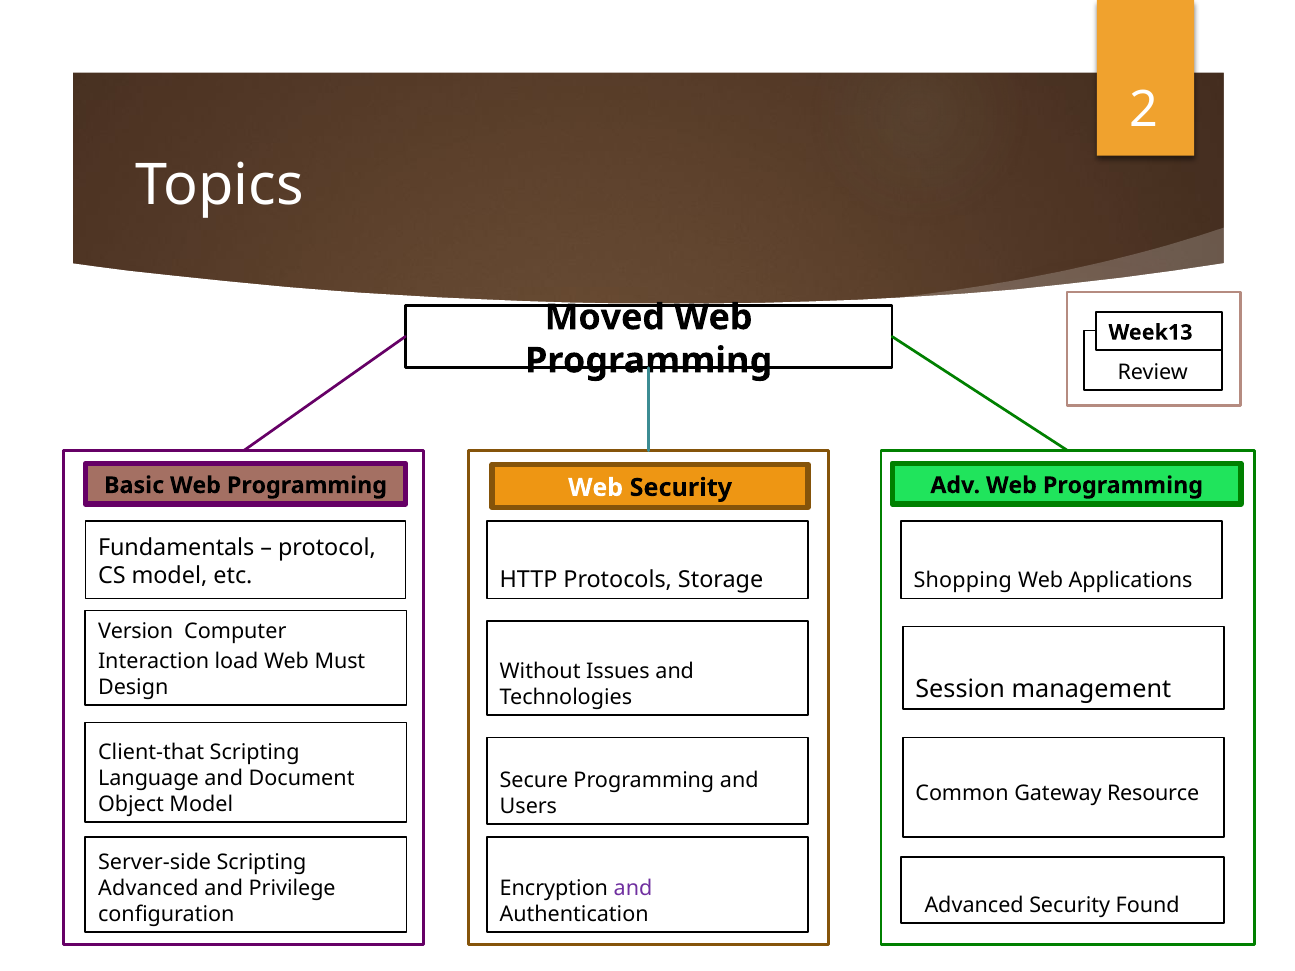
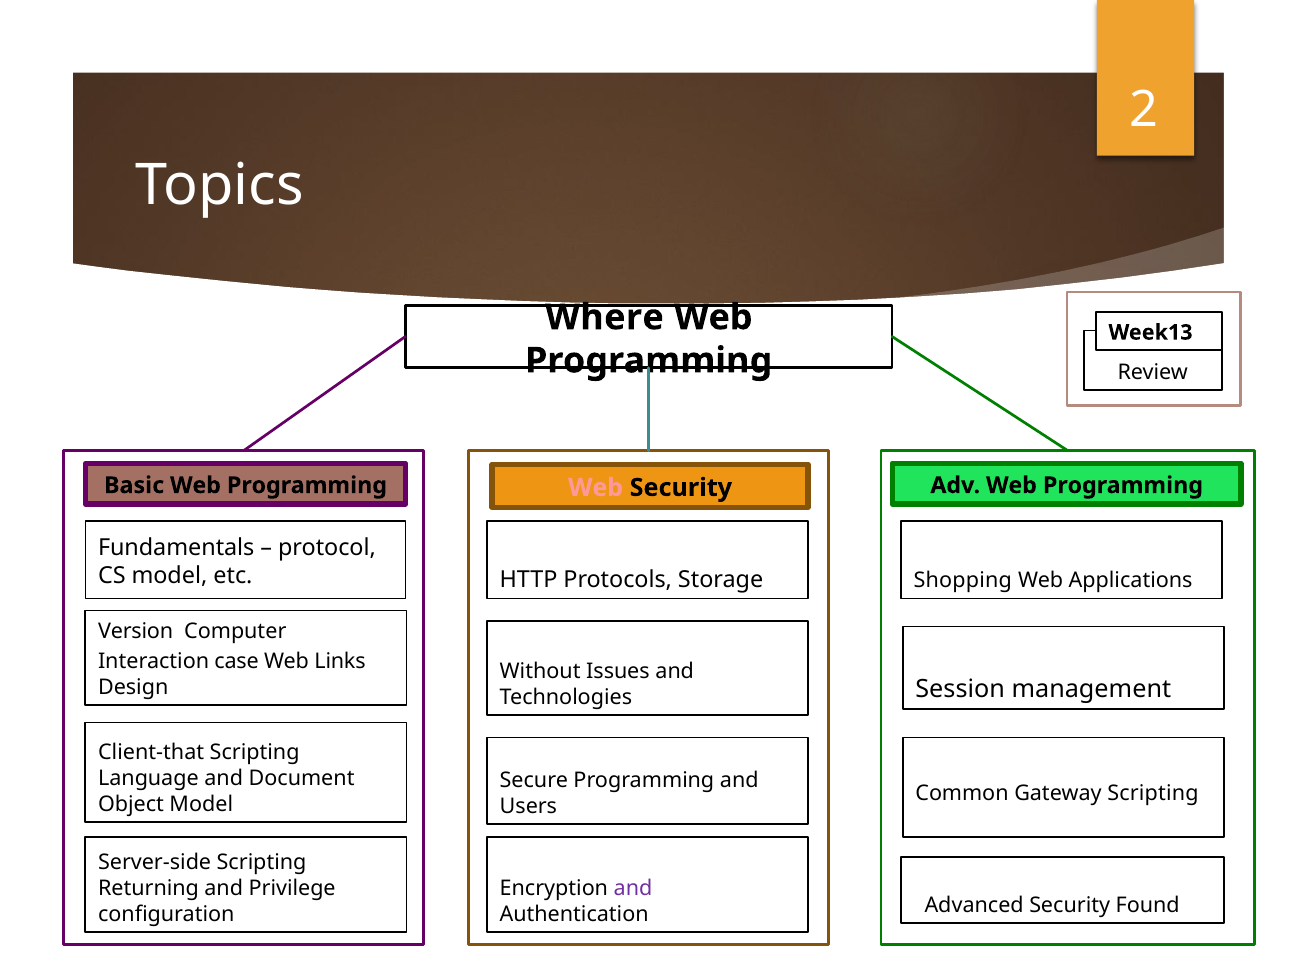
Moved: Moved -> Where (605, 317)
Web colour: white -> pink (596, 488)
load: load -> case (237, 662)
Must: Must -> Links (340, 662)
Gateway Resource: Resource -> Scripting (1153, 794)
Advanced: Advanced -> Returning (148, 888)
